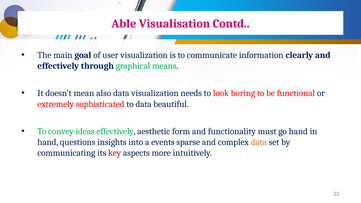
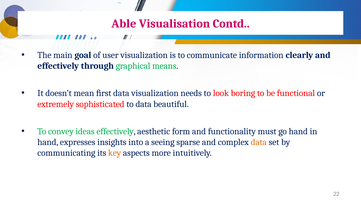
also: also -> ﬁrst (104, 93)
questions: questions -> expresses (78, 142)
events: events -> seeing (163, 142)
key colour: red -> orange (115, 153)
